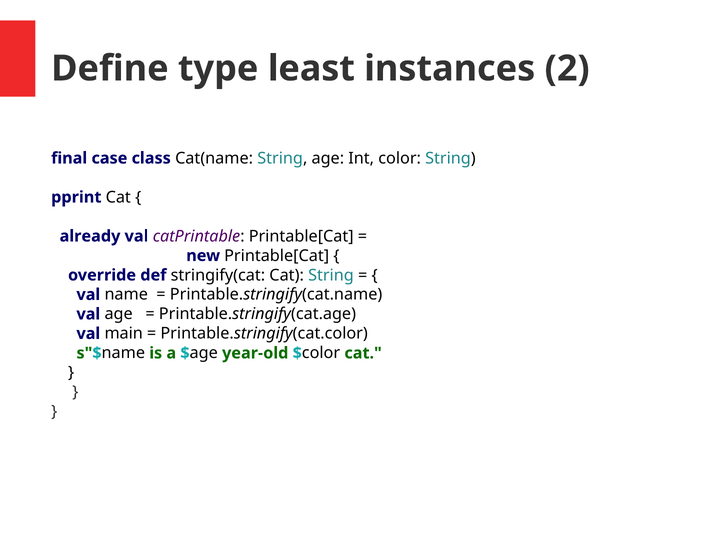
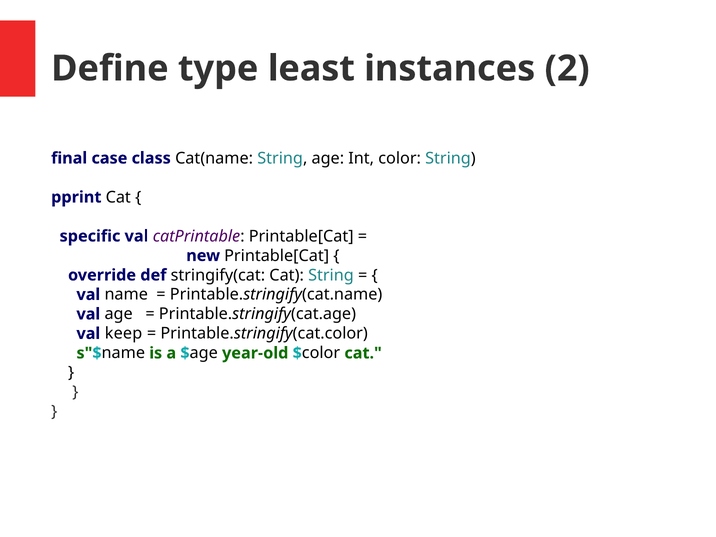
already: already -> specific (90, 236)
main: main -> keep (124, 334)
